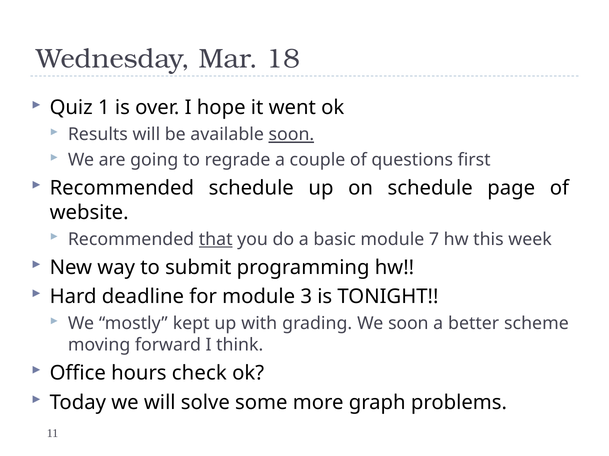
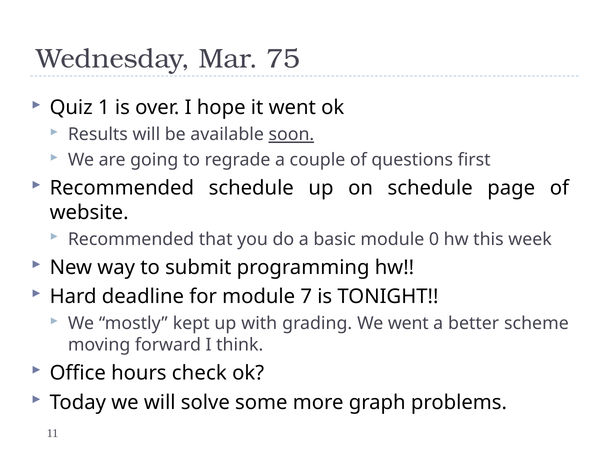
18: 18 -> 75 (283, 59)
that underline: present -> none (216, 240)
7: 7 -> 0 (434, 240)
3: 3 -> 7 (306, 297)
We soon: soon -> went (408, 324)
